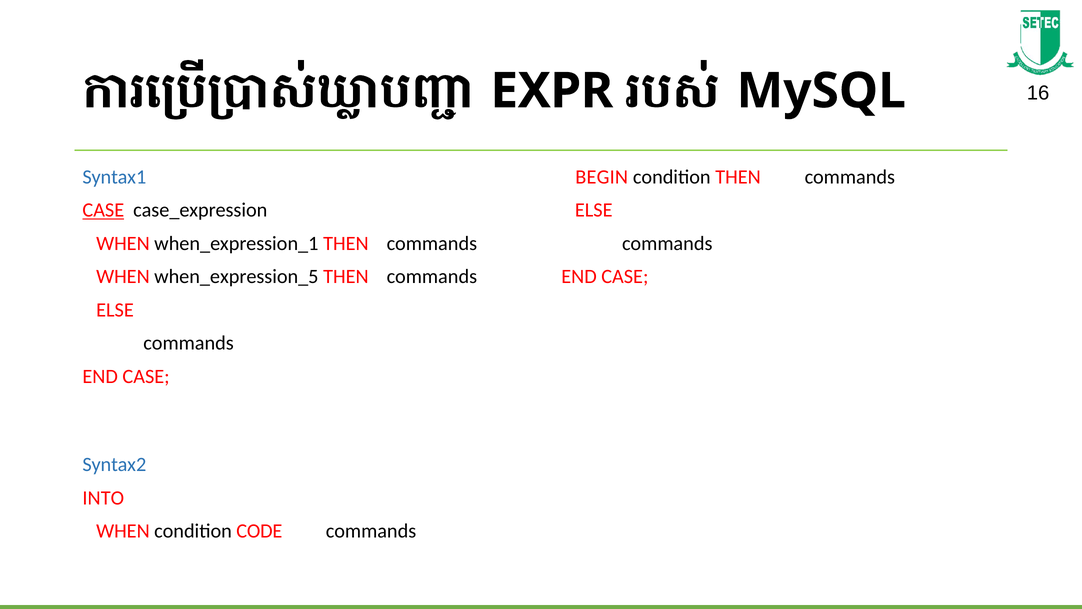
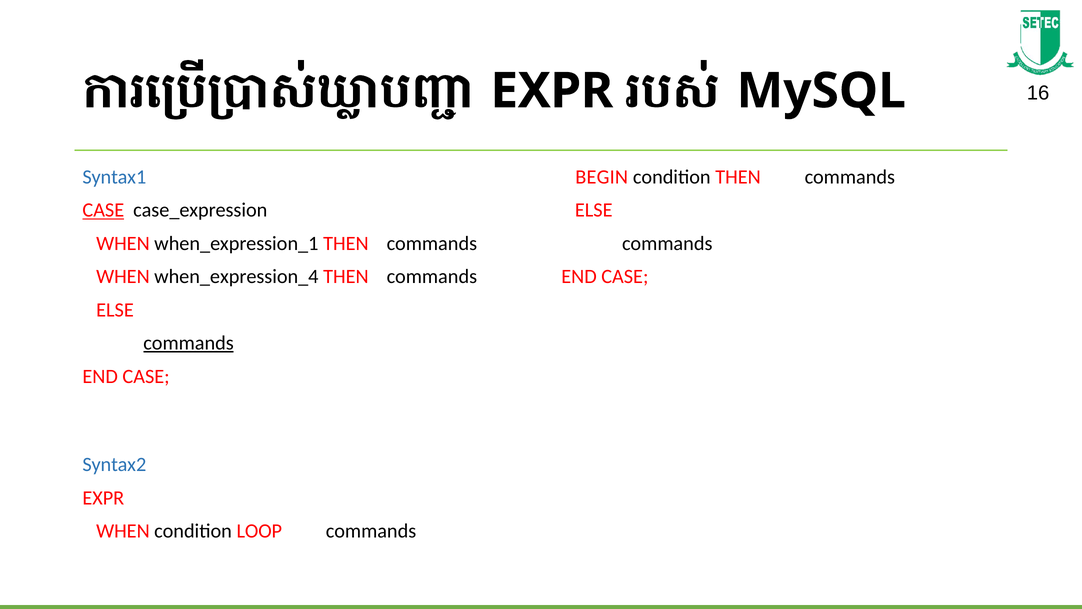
when_expression_5: when_expression_5 -> when_expression_4 (236, 276)
commands underline: none -> present (189, 343)
INTO: INTO -> EXPR (103, 498)
CODE: CODE -> LOOP (259, 531)
